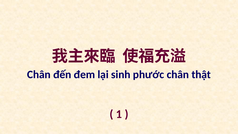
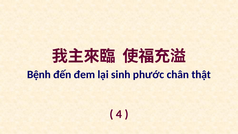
Chân: Chân -> Bệnh (39, 75)
1: 1 -> 4 (119, 114)
